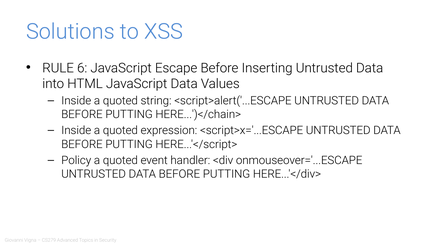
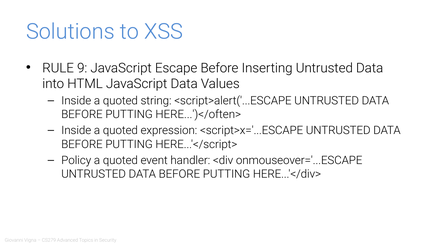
6: 6 -> 9 (82, 68)
HERE...')</chain>: HERE...')</chain> -> HERE...')</often> (198, 115)
